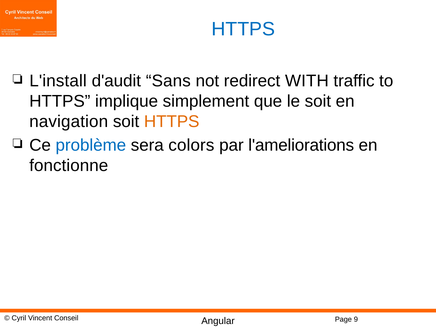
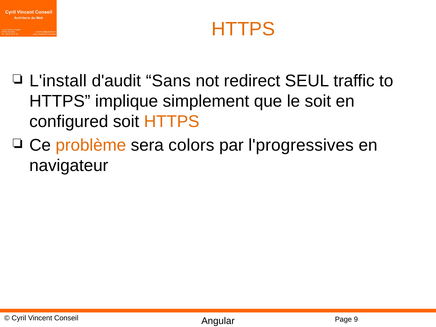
HTTPS colour: blue -> orange (243, 29)
WITH: WITH -> SEUL (307, 81)
navigation: navigation -> configured (69, 122)
problème colour: blue -> orange (91, 145)
l'ameliorations: l'ameliorations -> l'progressives (301, 145)
fonctionne: fonctionne -> navigateur (69, 166)
